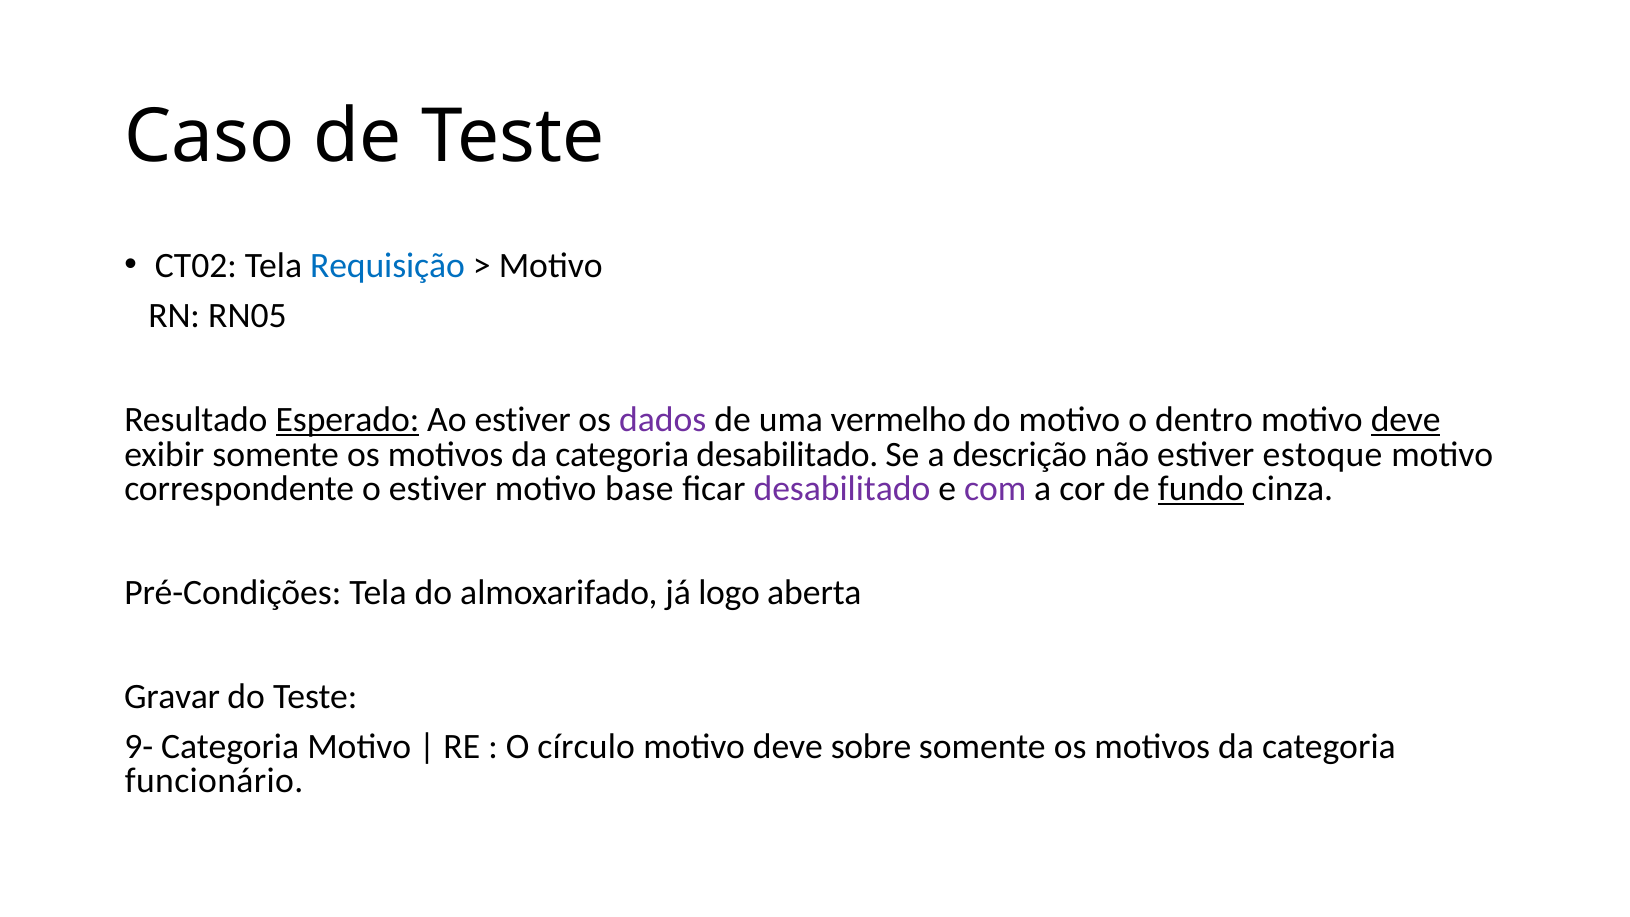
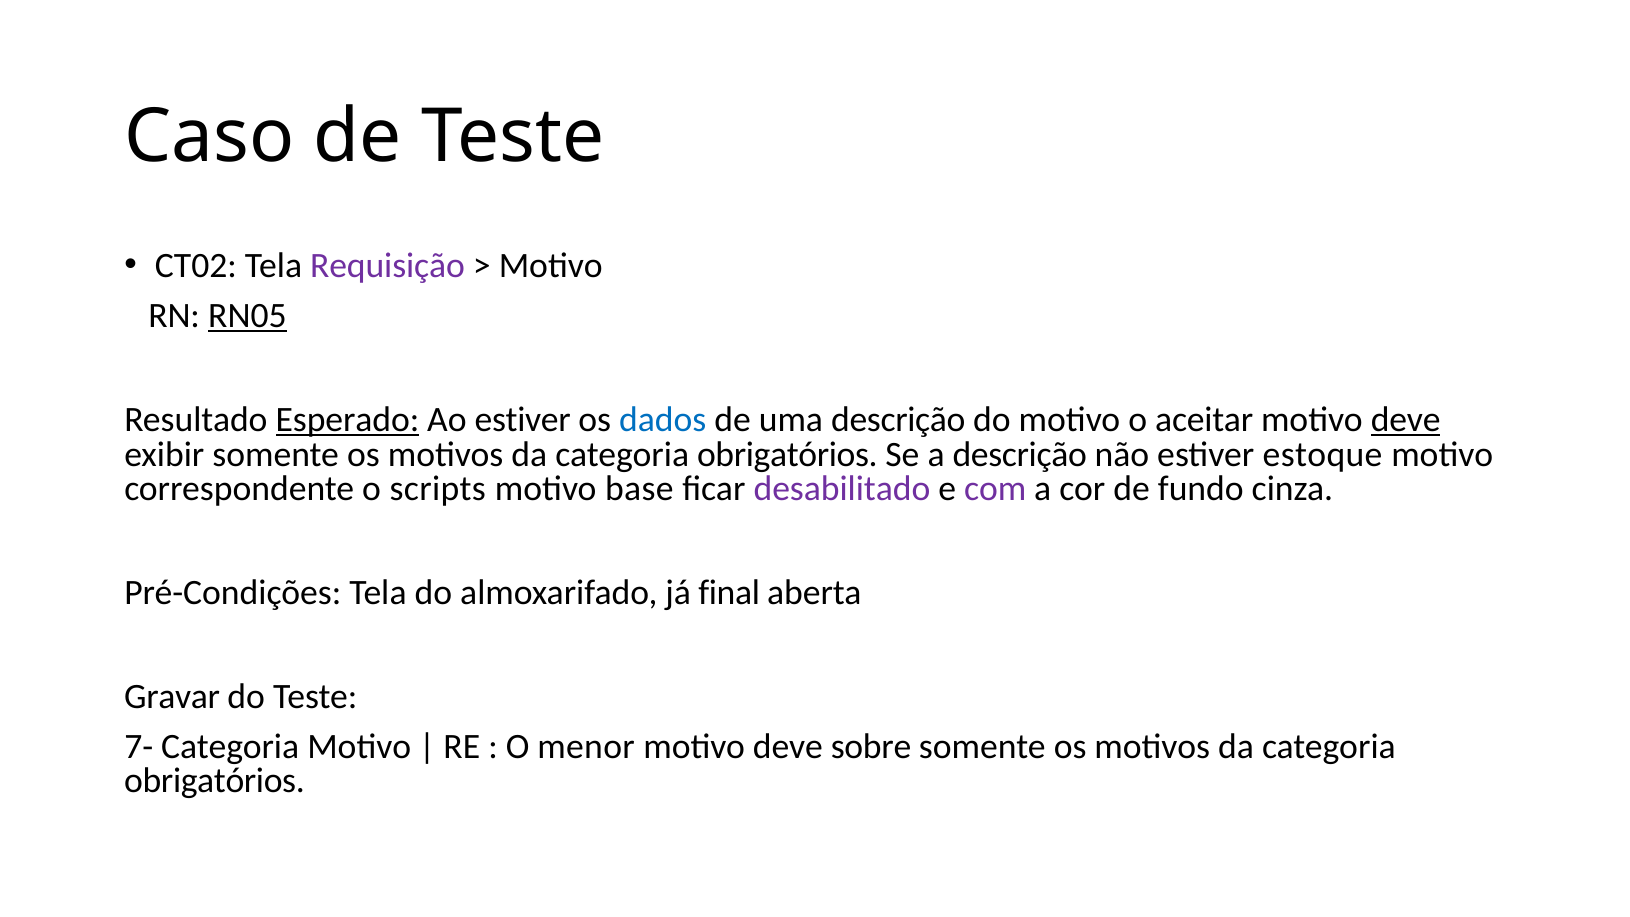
Requisição colour: blue -> purple (388, 266)
RN05 underline: none -> present (247, 316)
dados colour: purple -> blue (663, 420)
uma vermelho: vermelho -> descrição (898, 420)
dentro: dentro -> aceitar (1204, 420)
desabilitado: desabilitado -> obrigatórios (787, 454)
o estiver: estiver -> scripts (438, 489)
fundo underline: present -> none (1201, 489)
logo: logo -> final (729, 593)
9-: 9- -> 7- (139, 746)
círculo: círculo -> menor (586, 746)
funcionário: funcionário -> obrigatórios (214, 781)
